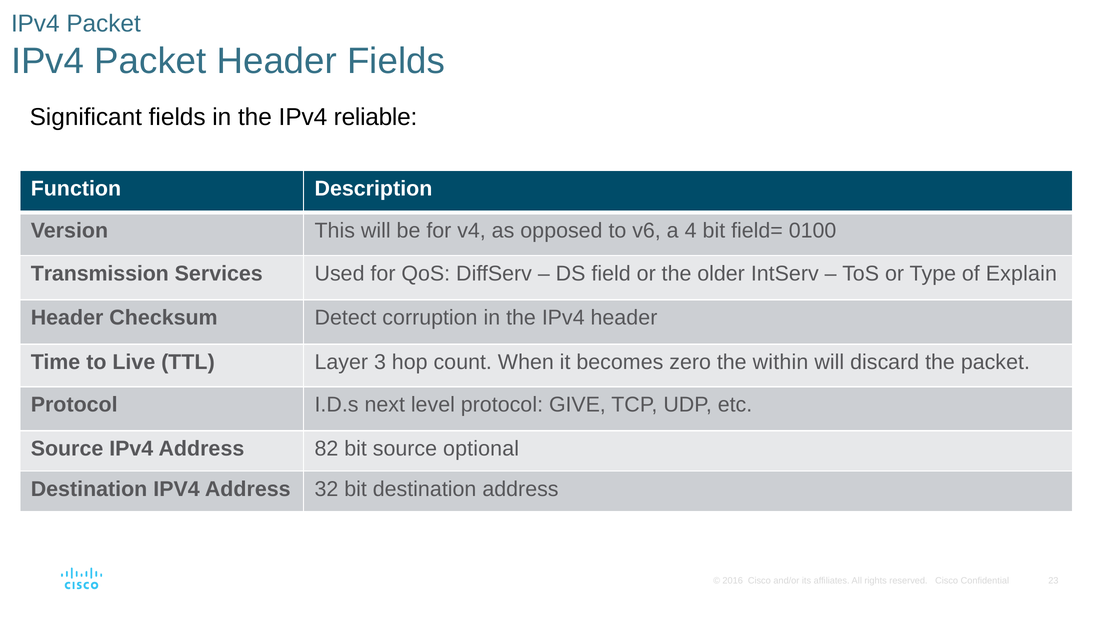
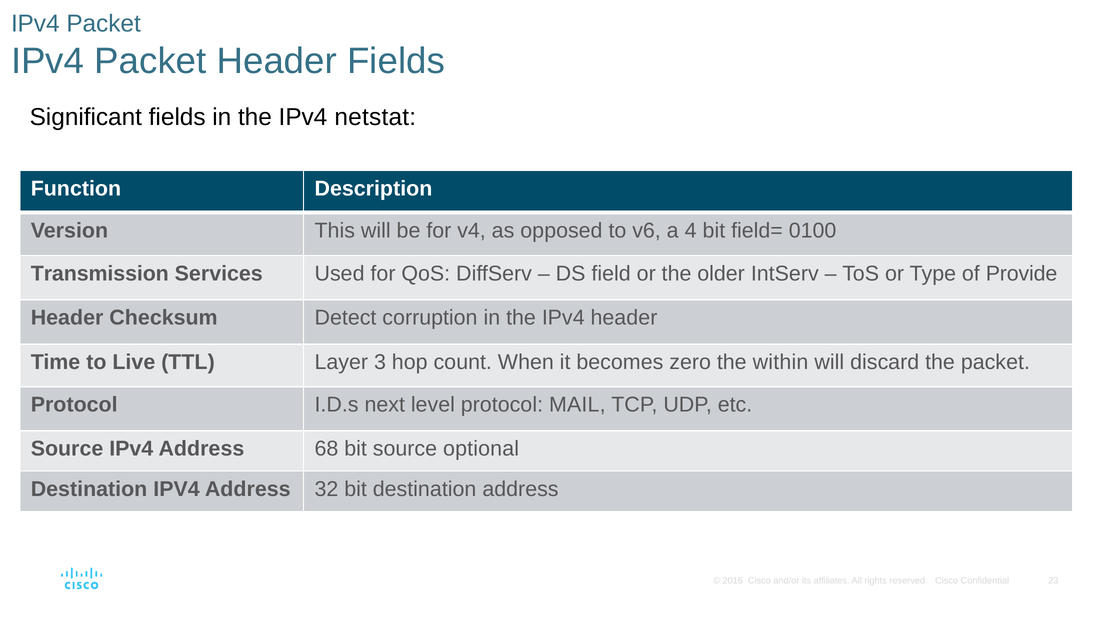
reliable: reliable -> netstat (375, 117)
Explain: Explain -> Provide (1022, 273)
GIVE: GIVE -> MAIL (577, 404)
82: 82 -> 68 (326, 448)
